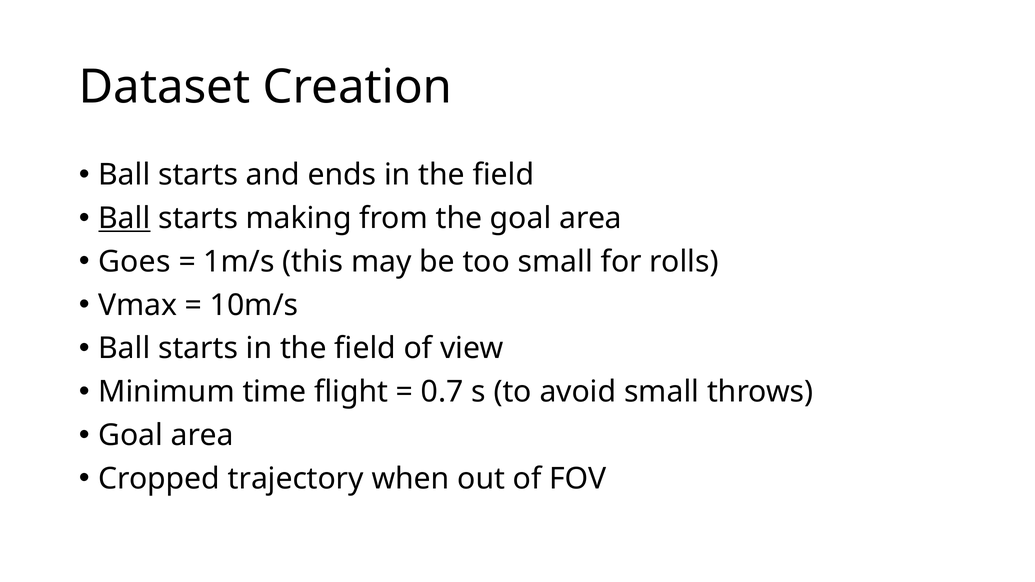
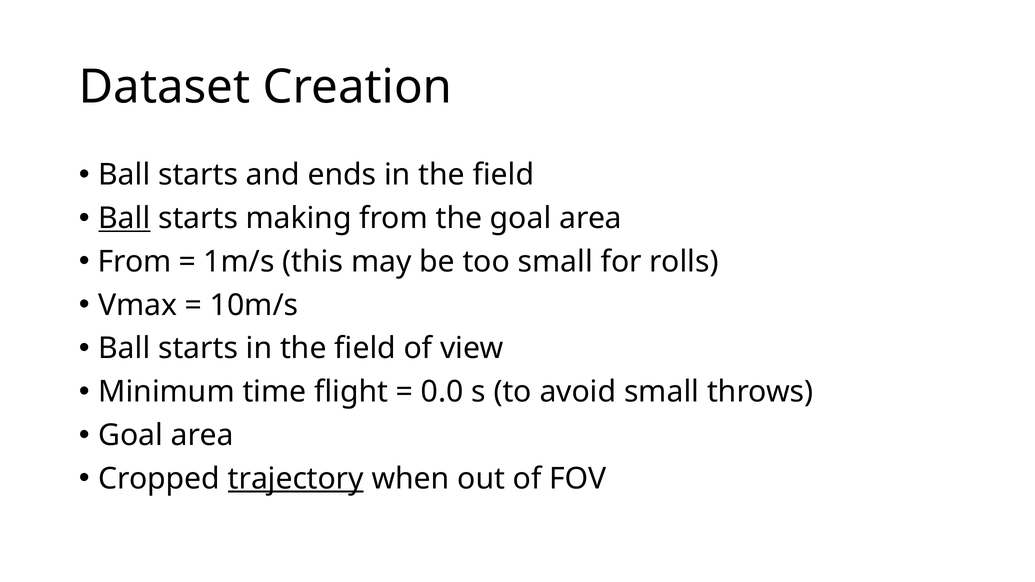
Goes: Goes -> From (135, 262)
0.7: 0.7 -> 0.0 (442, 392)
trajectory underline: none -> present (296, 479)
